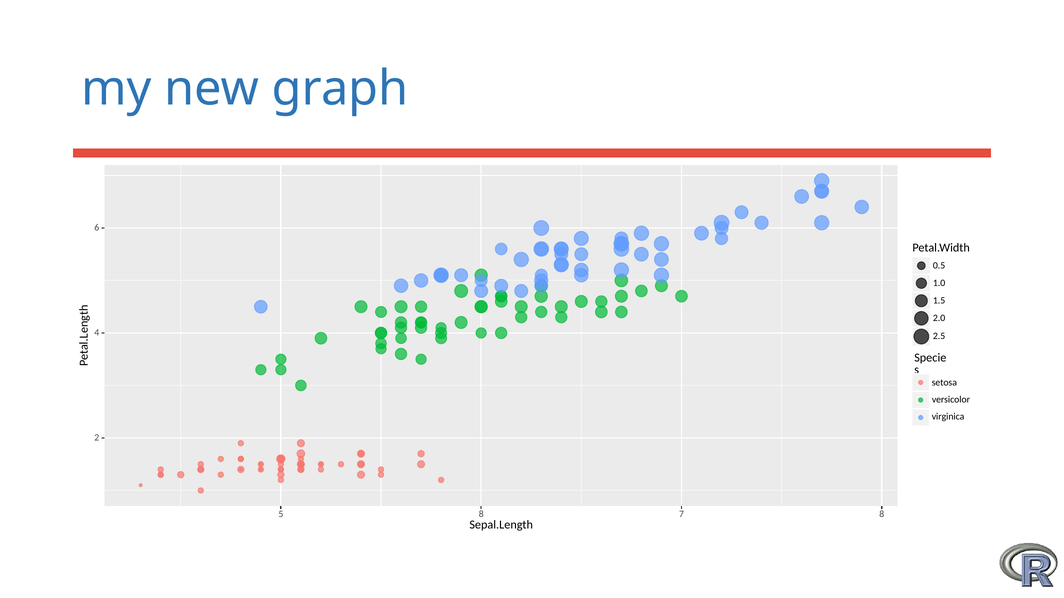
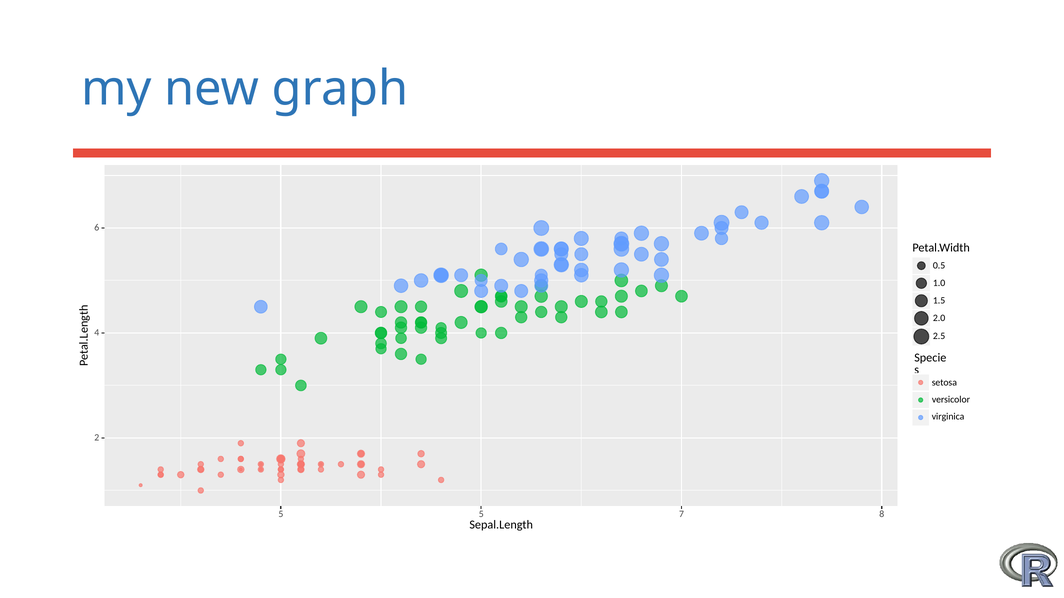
5 8: 8 -> 5 (481, 515)
